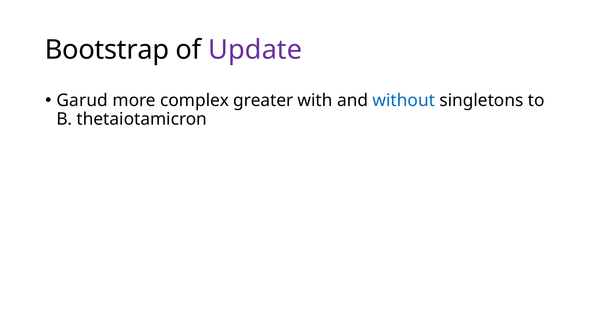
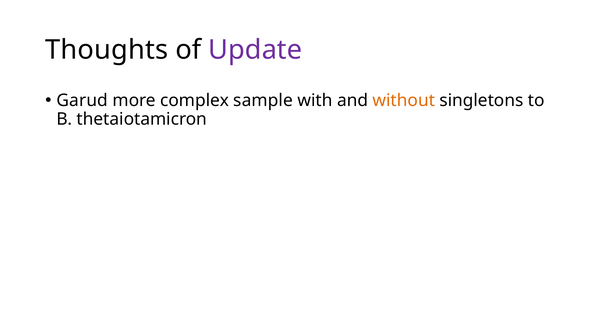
Bootstrap: Bootstrap -> Thoughts (107, 50)
greater: greater -> sample (263, 100)
without colour: blue -> orange (404, 100)
